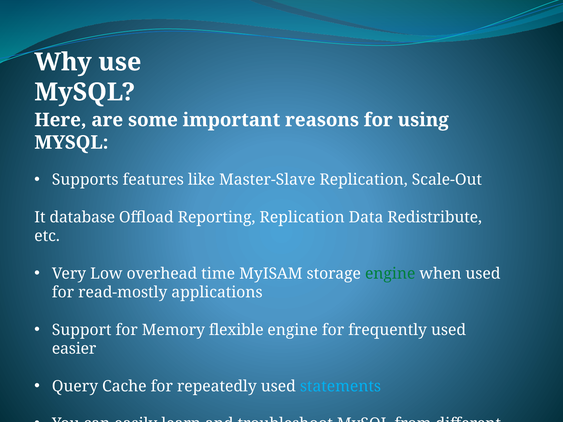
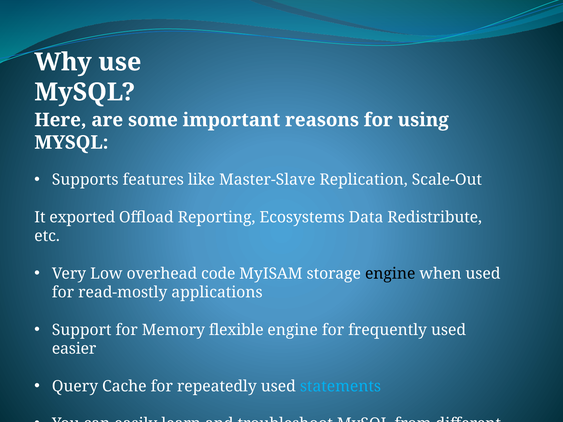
database: database -> exported (82, 217)
Reporting Replication: Replication -> Ecosystems (302, 217)
time: time -> code (218, 274)
engine colour: green -> black (390, 274)
